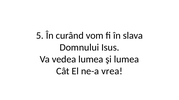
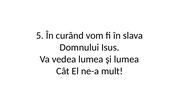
vrea: vrea -> mult (112, 72)
